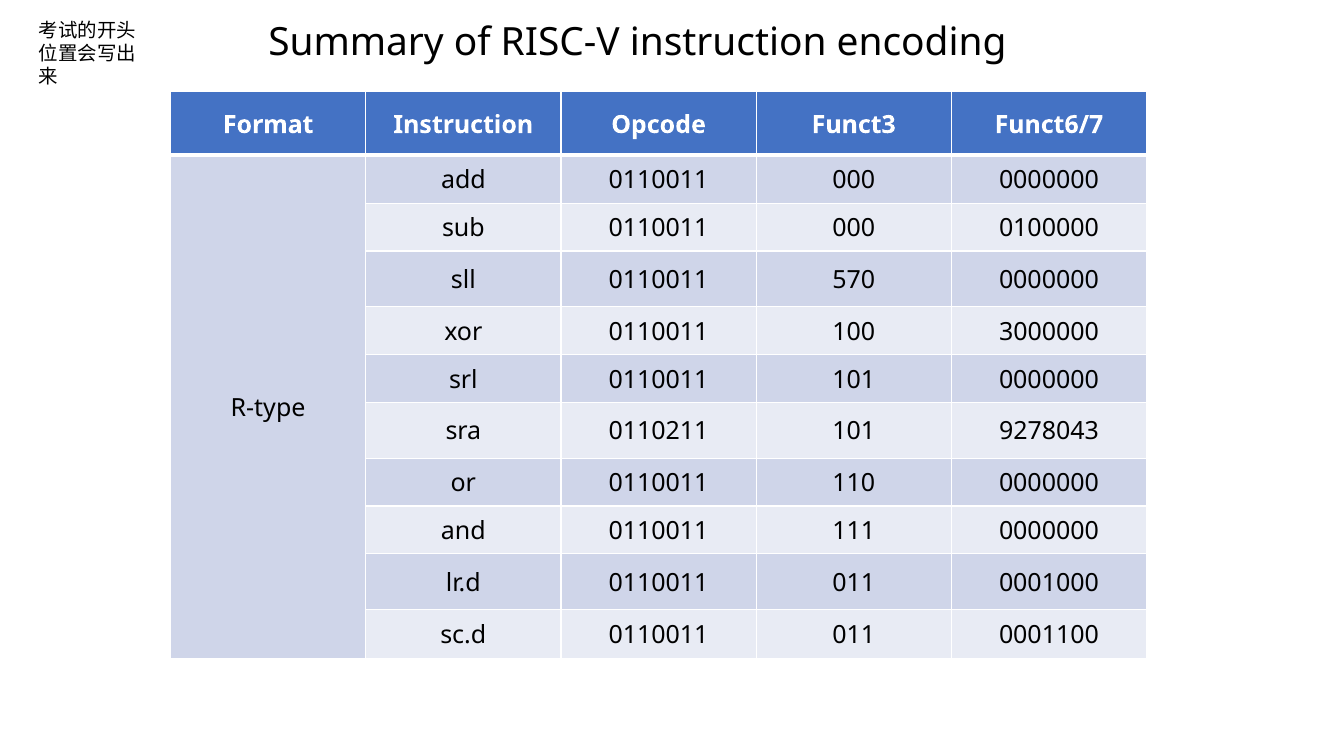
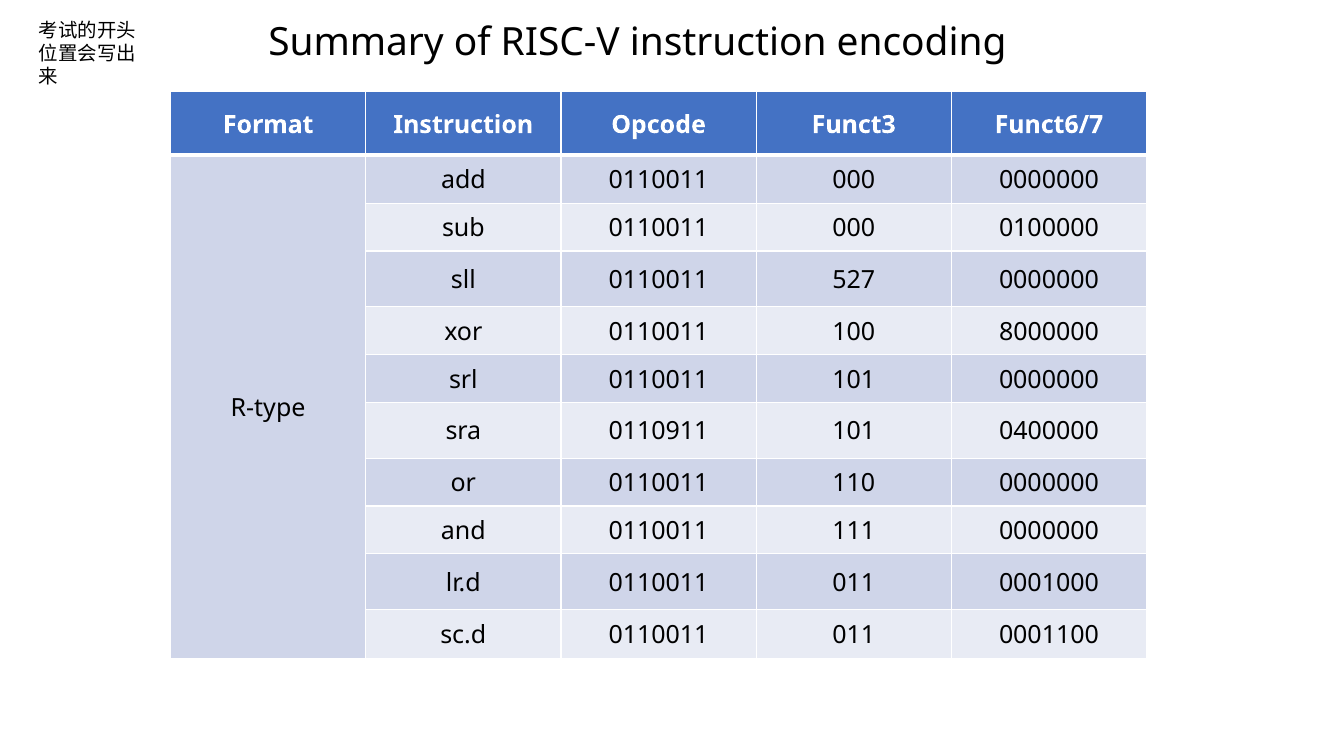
570: 570 -> 527 (854, 280)
3000000: 3000000 -> 8000000 (1049, 332)
0110211: 0110211 -> 0110911 (659, 432)
9278043: 9278043 -> 0400000 (1049, 432)
